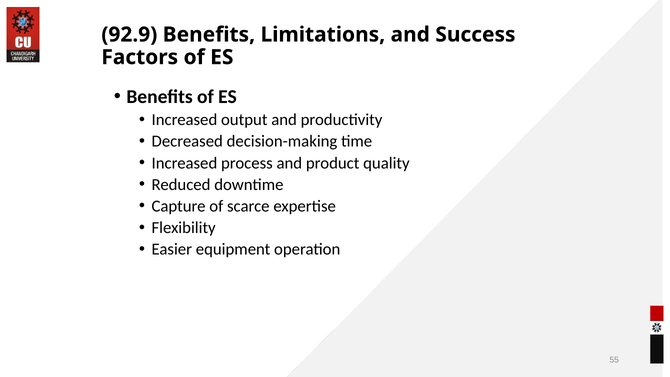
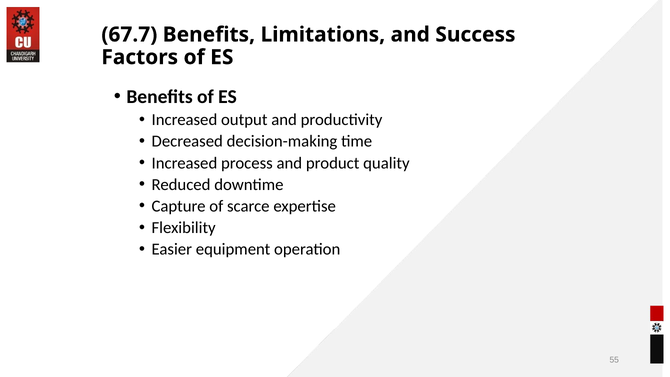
92.9: 92.9 -> 67.7 (129, 35)
